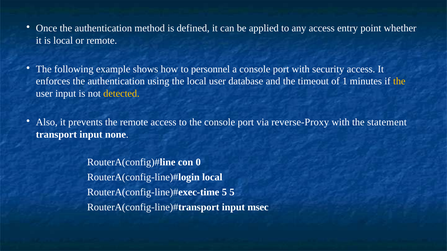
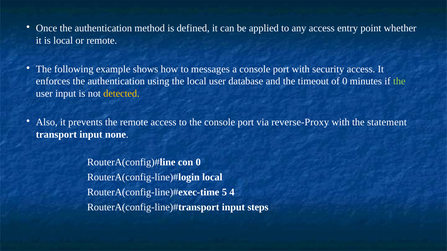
personnel: personnel -> messages (210, 69)
of 1: 1 -> 0 (345, 81)
the colour: yellow -> light green (399, 81)
5 5: 5 -> 4 (232, 192)
msec: msec -> steps (258, 207)
